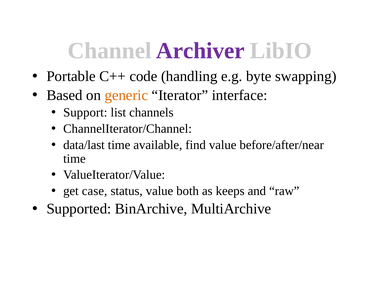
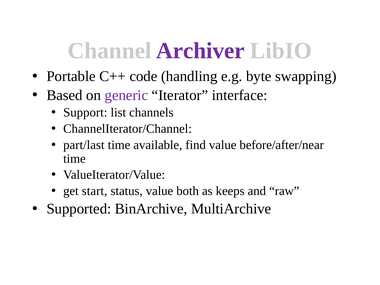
generic colour: orange -> purple (126, 95)
data/last: data/last -> part/last (84, 145)
case: case -> start (95, 191)
